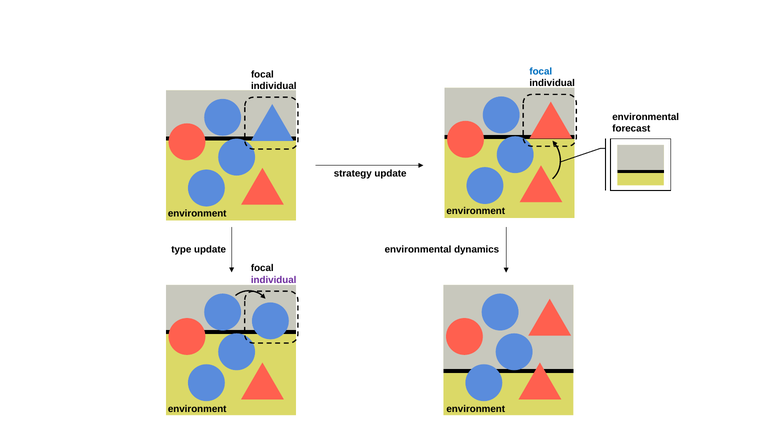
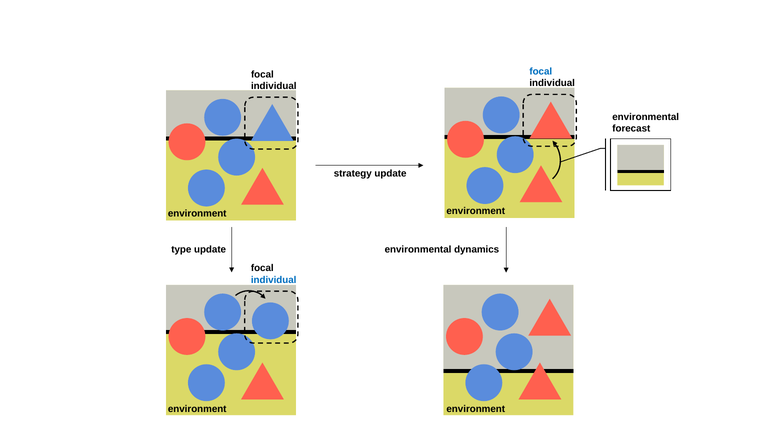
individual colour: purple -> blue (274, 280)
